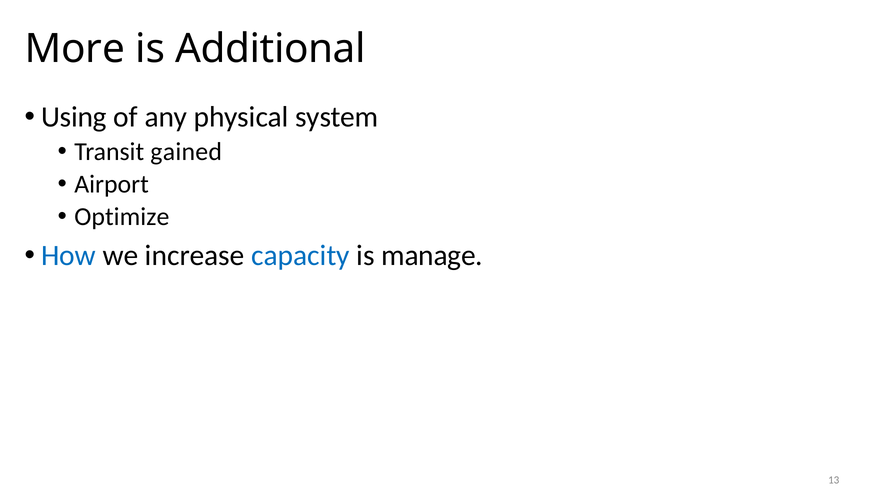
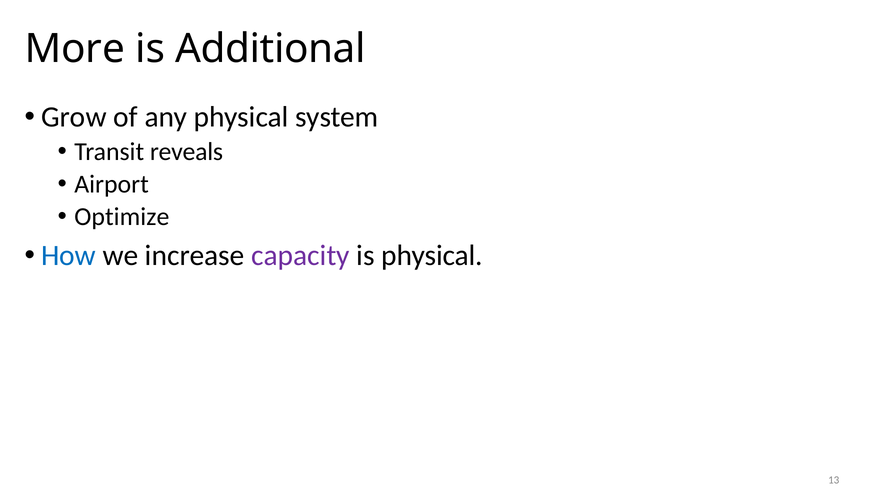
Using: Using -> Grow (74, 117)
gained: gained -> reveals (186, 152)
capacity colour: blue -> purple (300, 256)
is manage: manage -> physical (432, 256)
